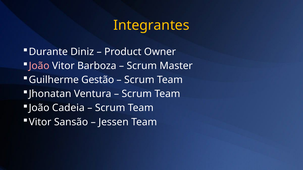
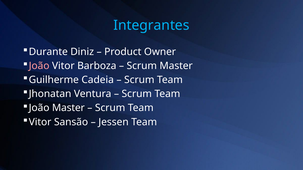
Integrantes colour: yellow -> light blue (151, 25)
Gestão: Gestão -> Cadeia (98, 80)
João Cadeia: Cadeia -> Master (68, 108)
